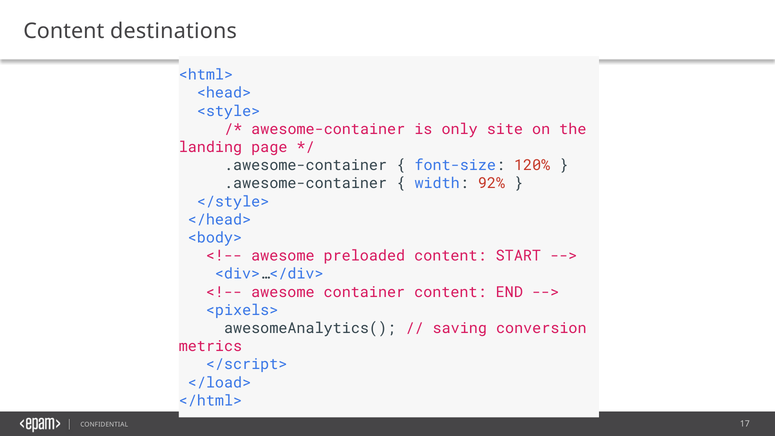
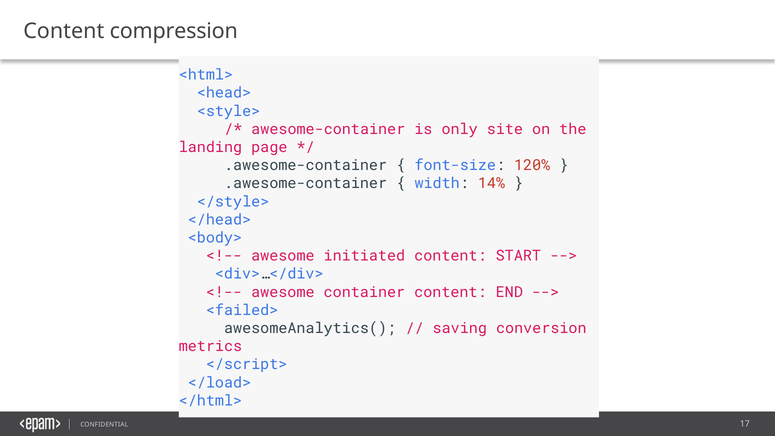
destinations: destinations -> compression (174, 31)
92%: 92% -> 14% (492, 183)
preloaded: preloaded -> initiated (364, 256)
<pixels>: <pixels> -> <failed> (242, 310)
